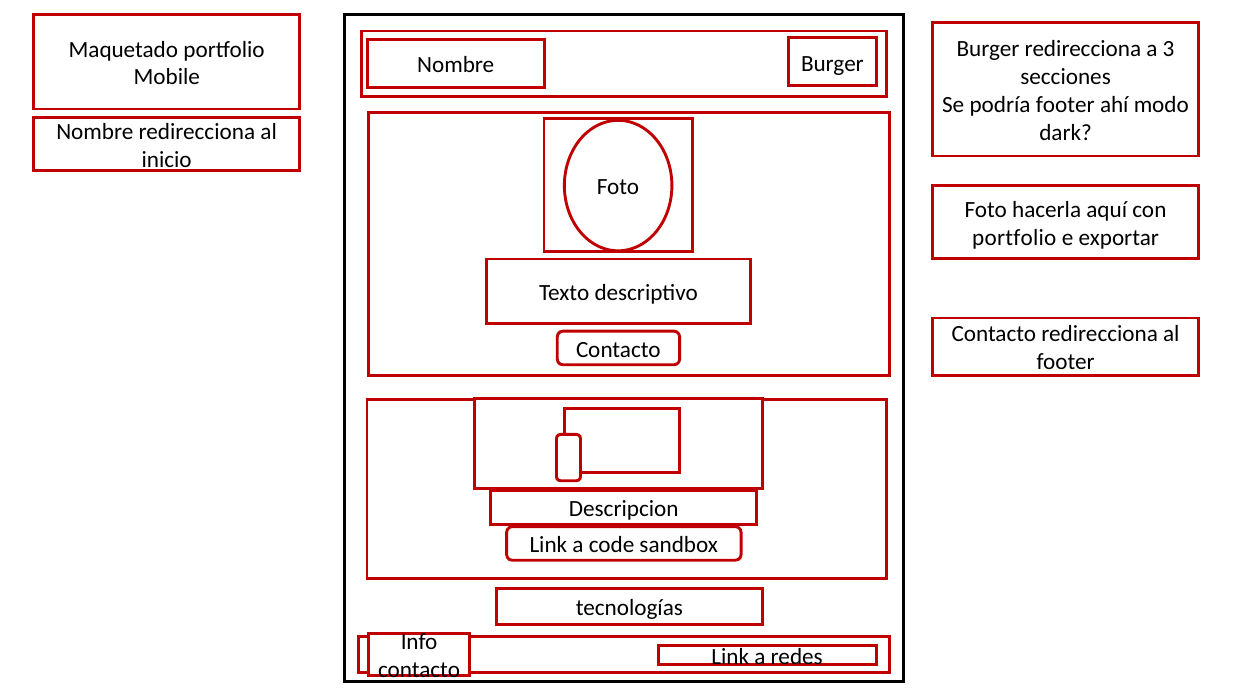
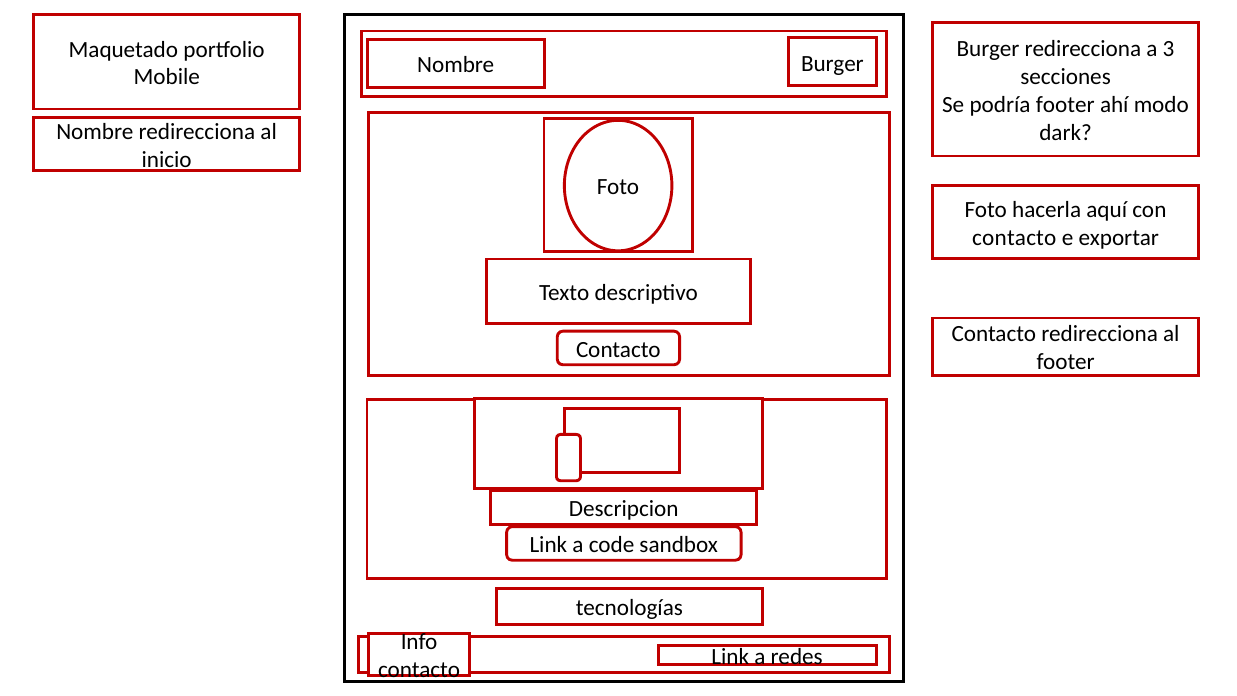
portfolio: portfolio -> contacto (1014, 237)
